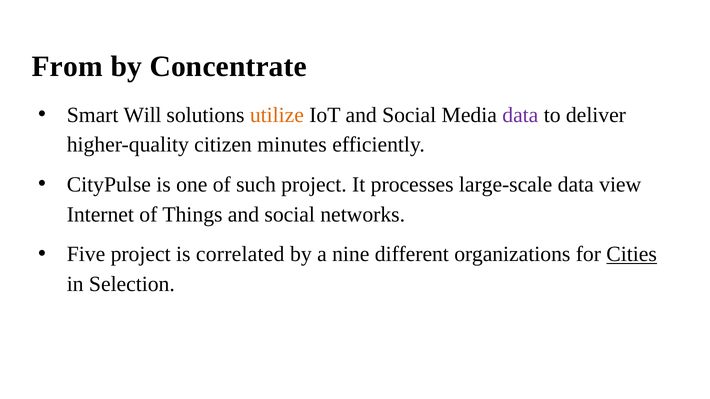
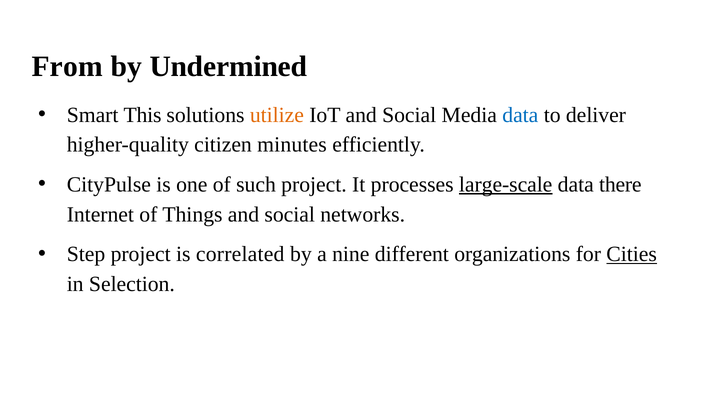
Concentrate: Concentrate -> Undermined (228, 67)
Will: Will -> This (143, 115)
data colour: purple -> blue (520, 115)
large-scale underline: none -> present (506, 185)
view: view -> there (620, 185)
Five: Five -> Step (86, 254)
